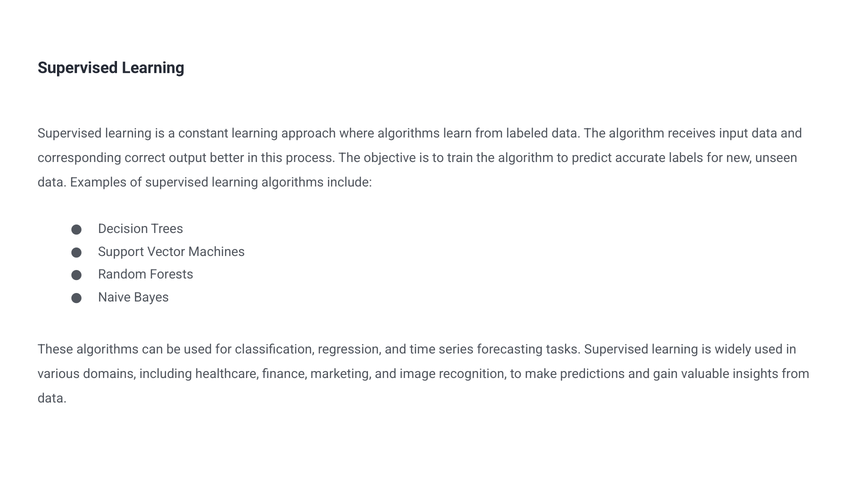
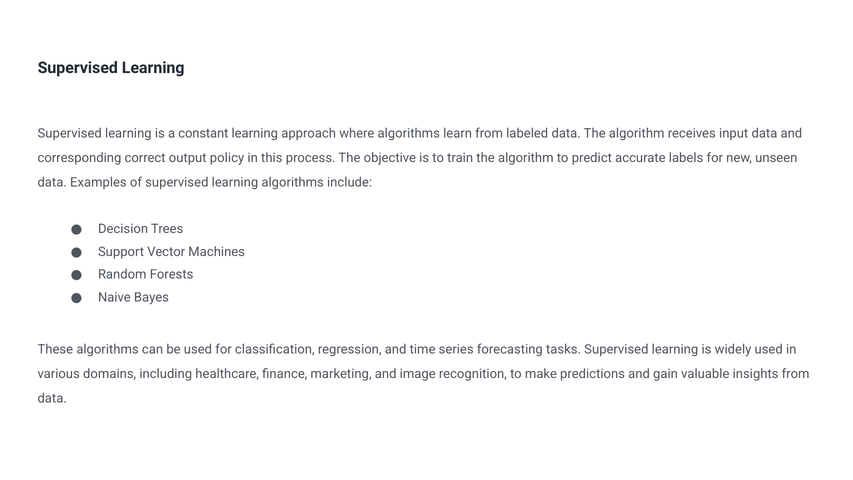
better: better -> policy (227, 158)
